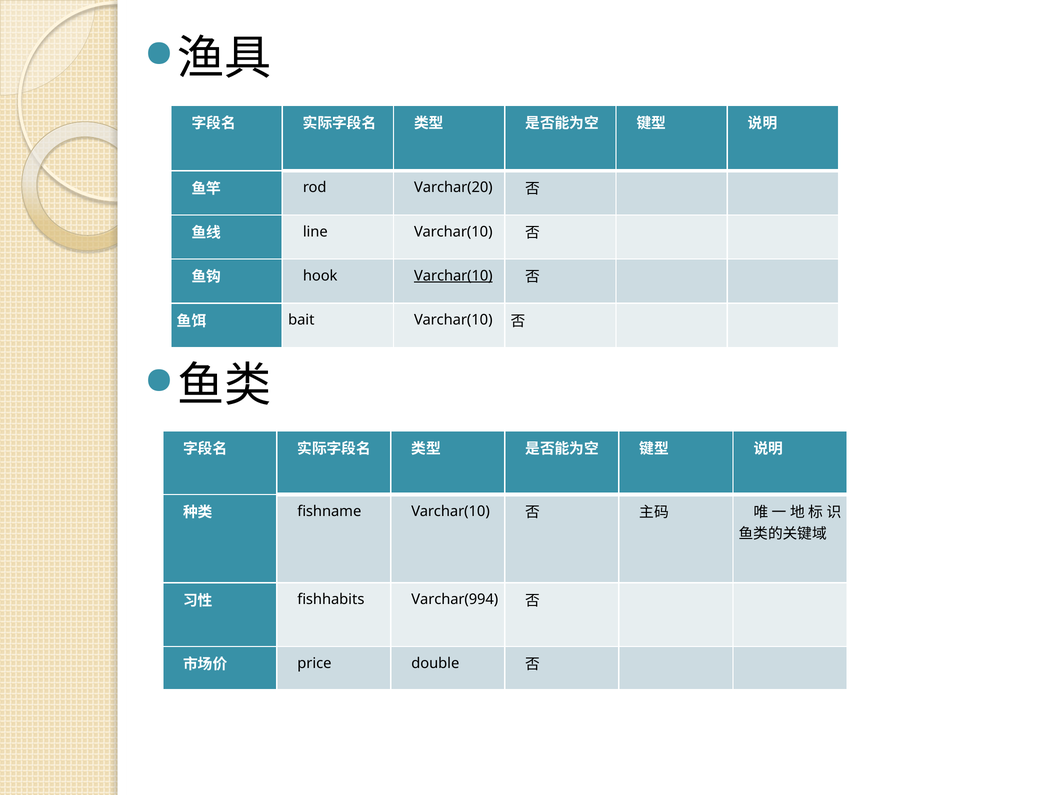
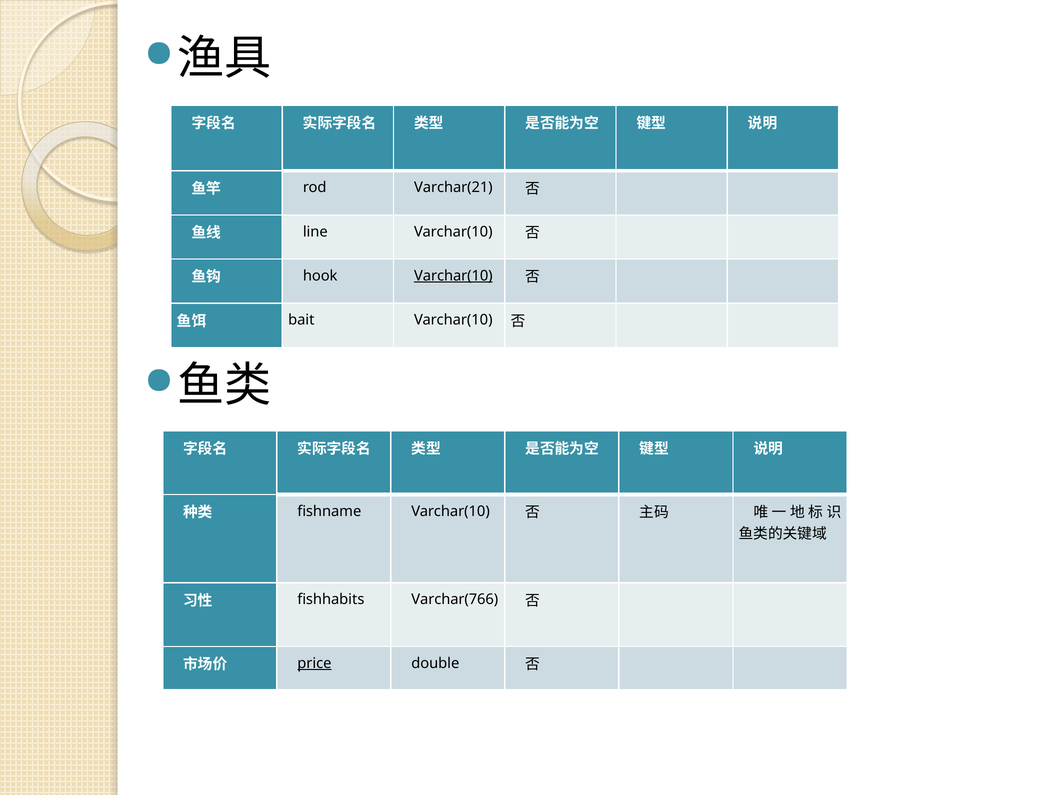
Varchar(20: Varchar(20 -> Varchar(21 (453, 188)
Varchar(994: Varchar(994 -> Varchar(766 (455, 600)
price underline: none -> present (314, 663)
